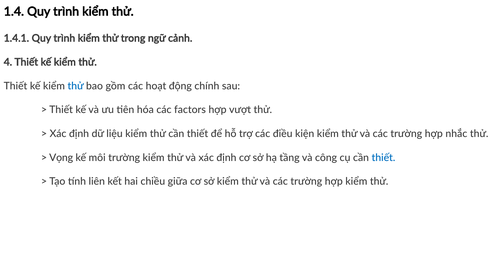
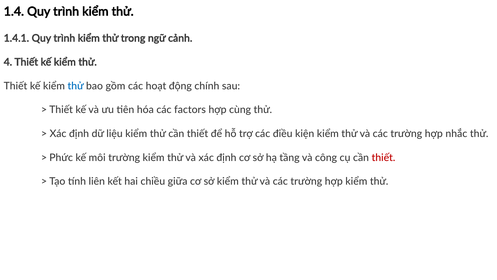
vượt: vượt -> cùng (240, 110)
Vọng: Vọng -> Phức (61, 157)
thiết colour: blue -> red (383, 157)
